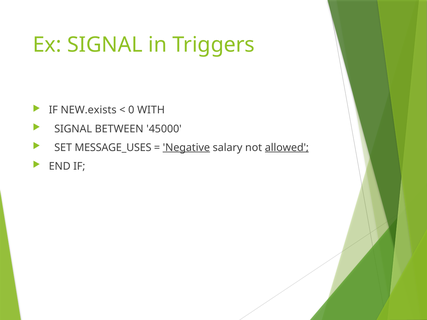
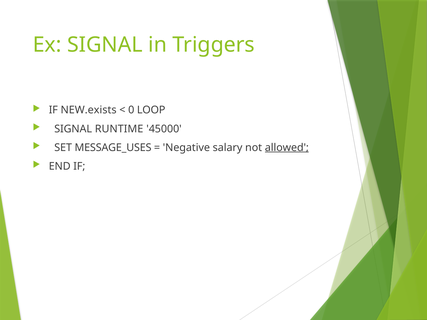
WITH: WITH -> LOOP (151, 110)
BETWEEN: BETWEEN -> RUNTIME (119, 129)
Negative underline: present -> none (186, 148)
